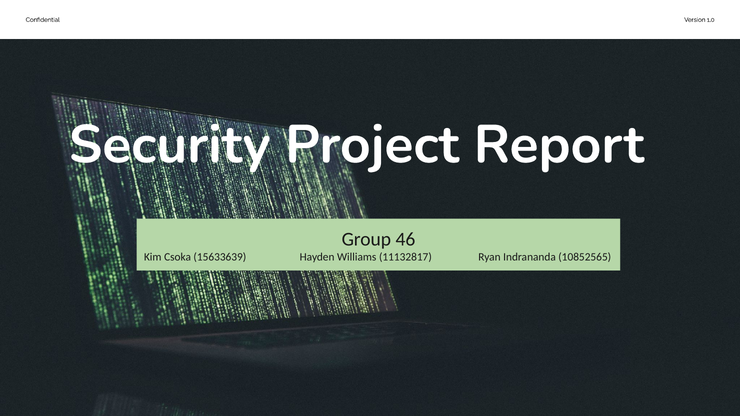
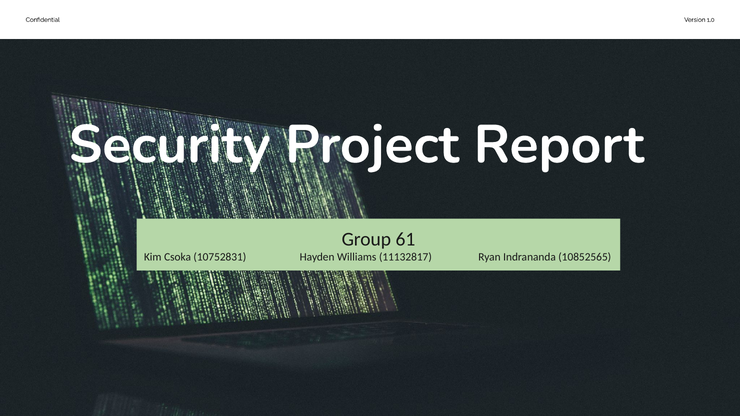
46: 46 -> 61 (405, 239)
15633639: 15633639 -> 10752831 (220, 257)
